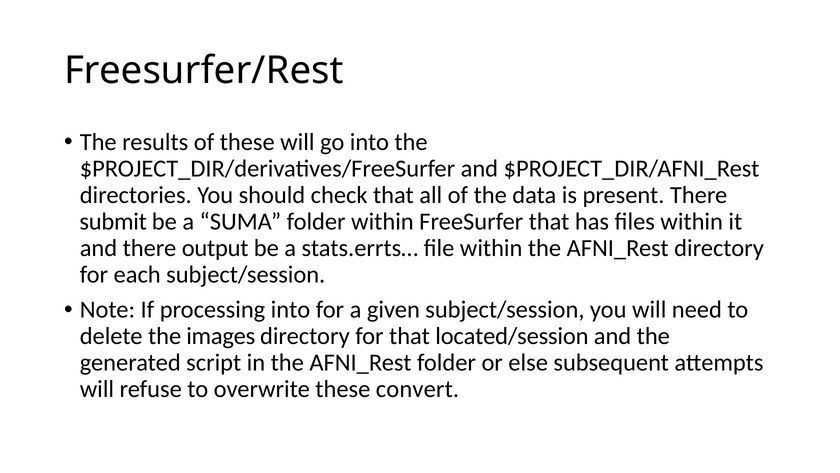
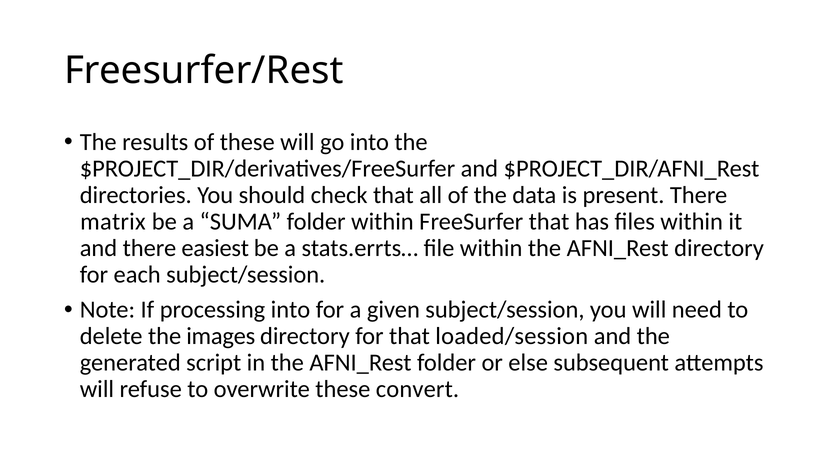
submit: submit -> matrix (113, 221)
output: output -> easiest (215, 248)
located/session: located/session -> loaded/session (512, 336)
